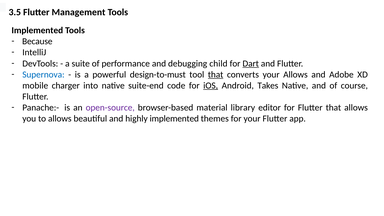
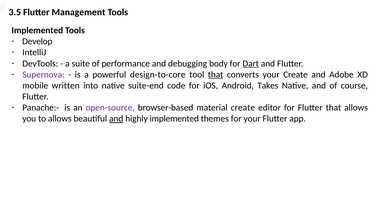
Because: Because -> Develop (37, 41)
child: child -> body (219, 63)
Supernova colour: blue -> purple (43, 75)
design-to-must: design-to-must -> design-to-core (158, 75)
your Allows: Allows -> Create (296, 75)
charger: charger -> written (66, 86)
iOS underline: present -> none (211, 86)
material library: library -> create (243, 108)
and underline: none -> present (116, 119)
